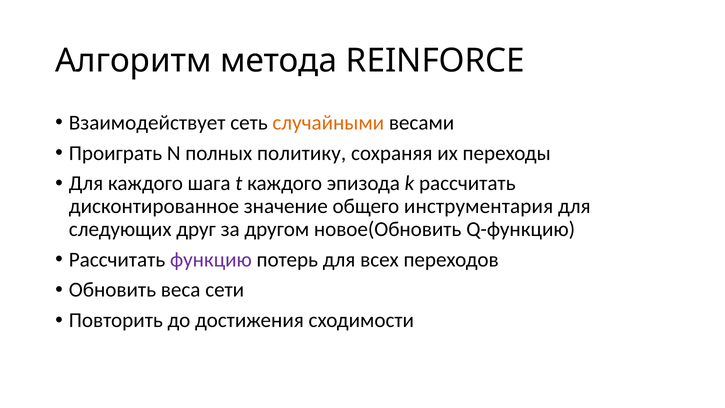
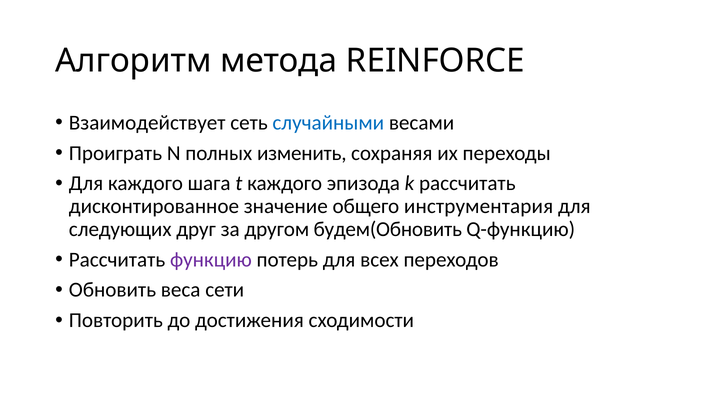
случайными colour: orange -> blue (328, 123)
политику: политику -> изменить (302, 153)
новое(Обновить: новое(Обновить -> будем(Обновить (388, 229)
